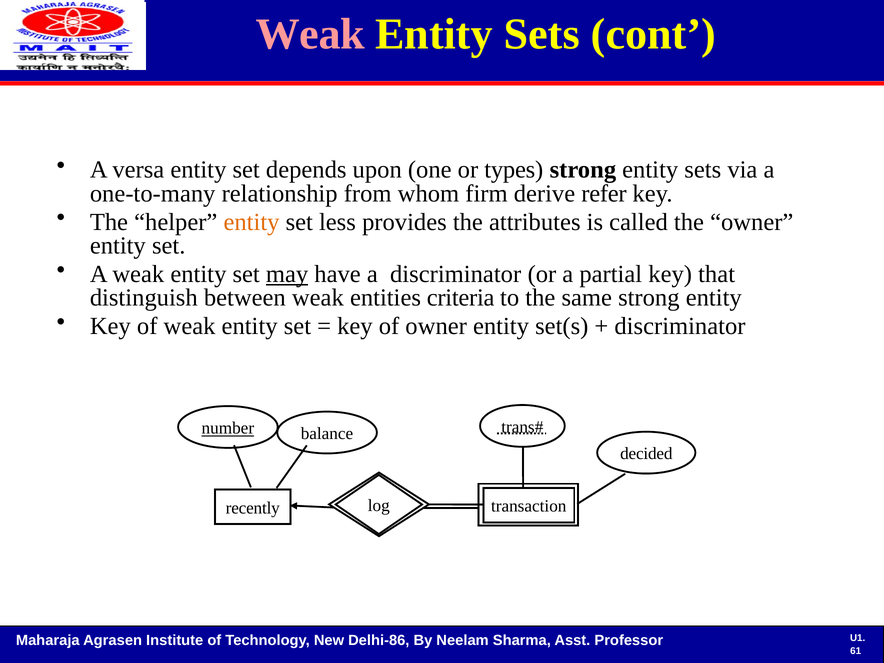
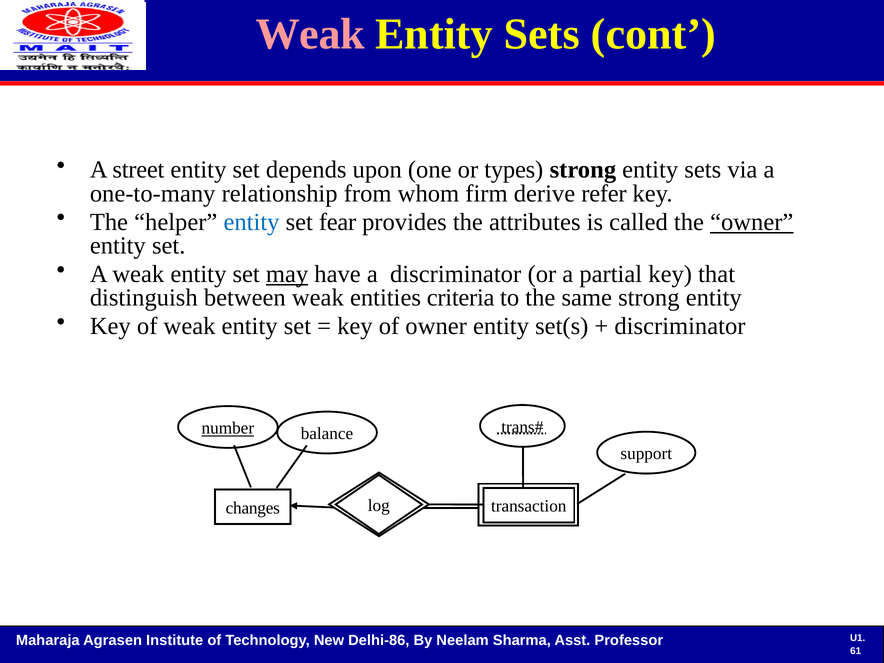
versa: versa -> street (138, 170)
entity colour: orange -> blue (252, 222)
less: less -> fear (338, 222)
owner underline: none -> present (752, 222)
decided: decided -> support (646, 454)
recently: recently -> changes (253, 508)
